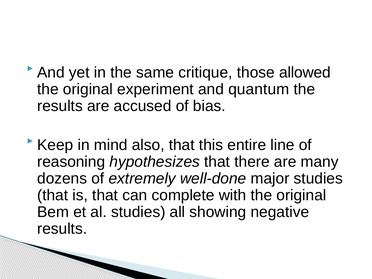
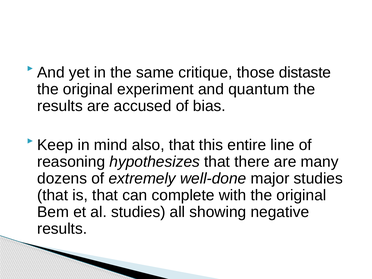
allowed: allowed -> distaste (305, 72)
